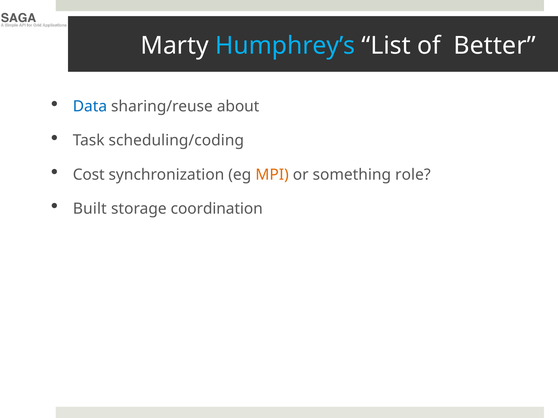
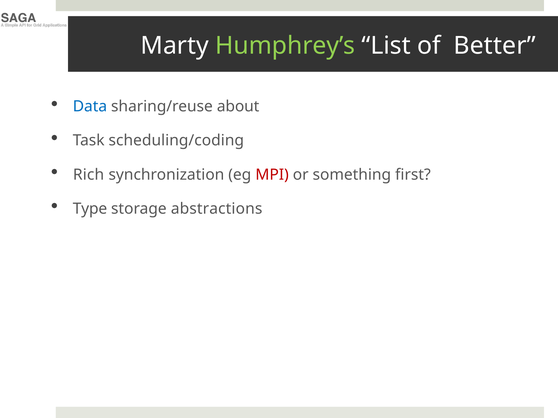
Humphrey’s colour: light blue -> light green (285, 46)
Cost: Cost -> Rich (89, 175)
MPI colour: orange -> red (272, 175)
role: role -> first (413, 175)
Built: Built -> Type (90, 209)
coordination: coordination -> abstractions (217, 209)
